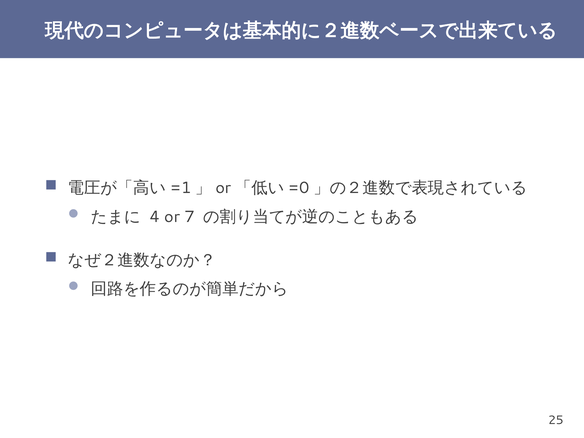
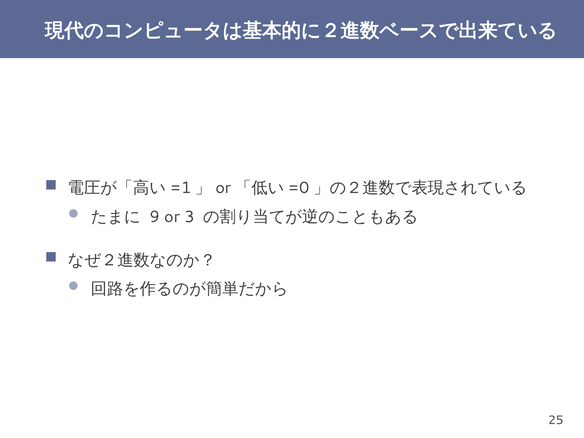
4: 4 -> 9 (155, 217)
7: 7 -> 3 (190, 217)
